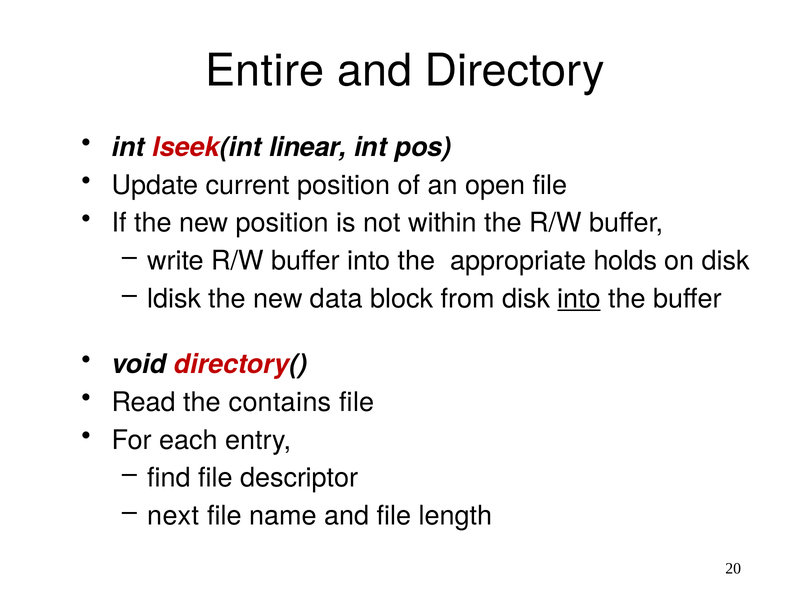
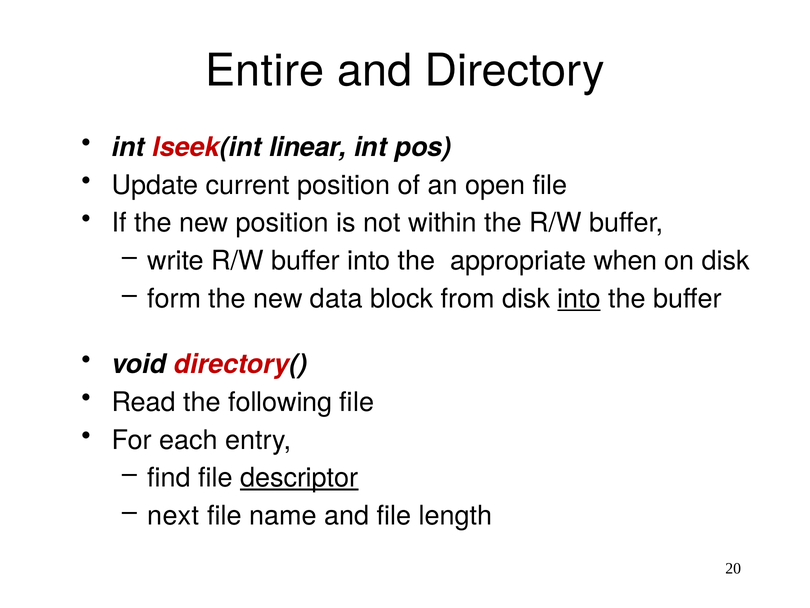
holds: holds -> when (625, 261)
ldisk: ldisk -> form (174, 298)
contains: contains -> following (280, 402)
descriptor underline: none -> present (299, 478)
